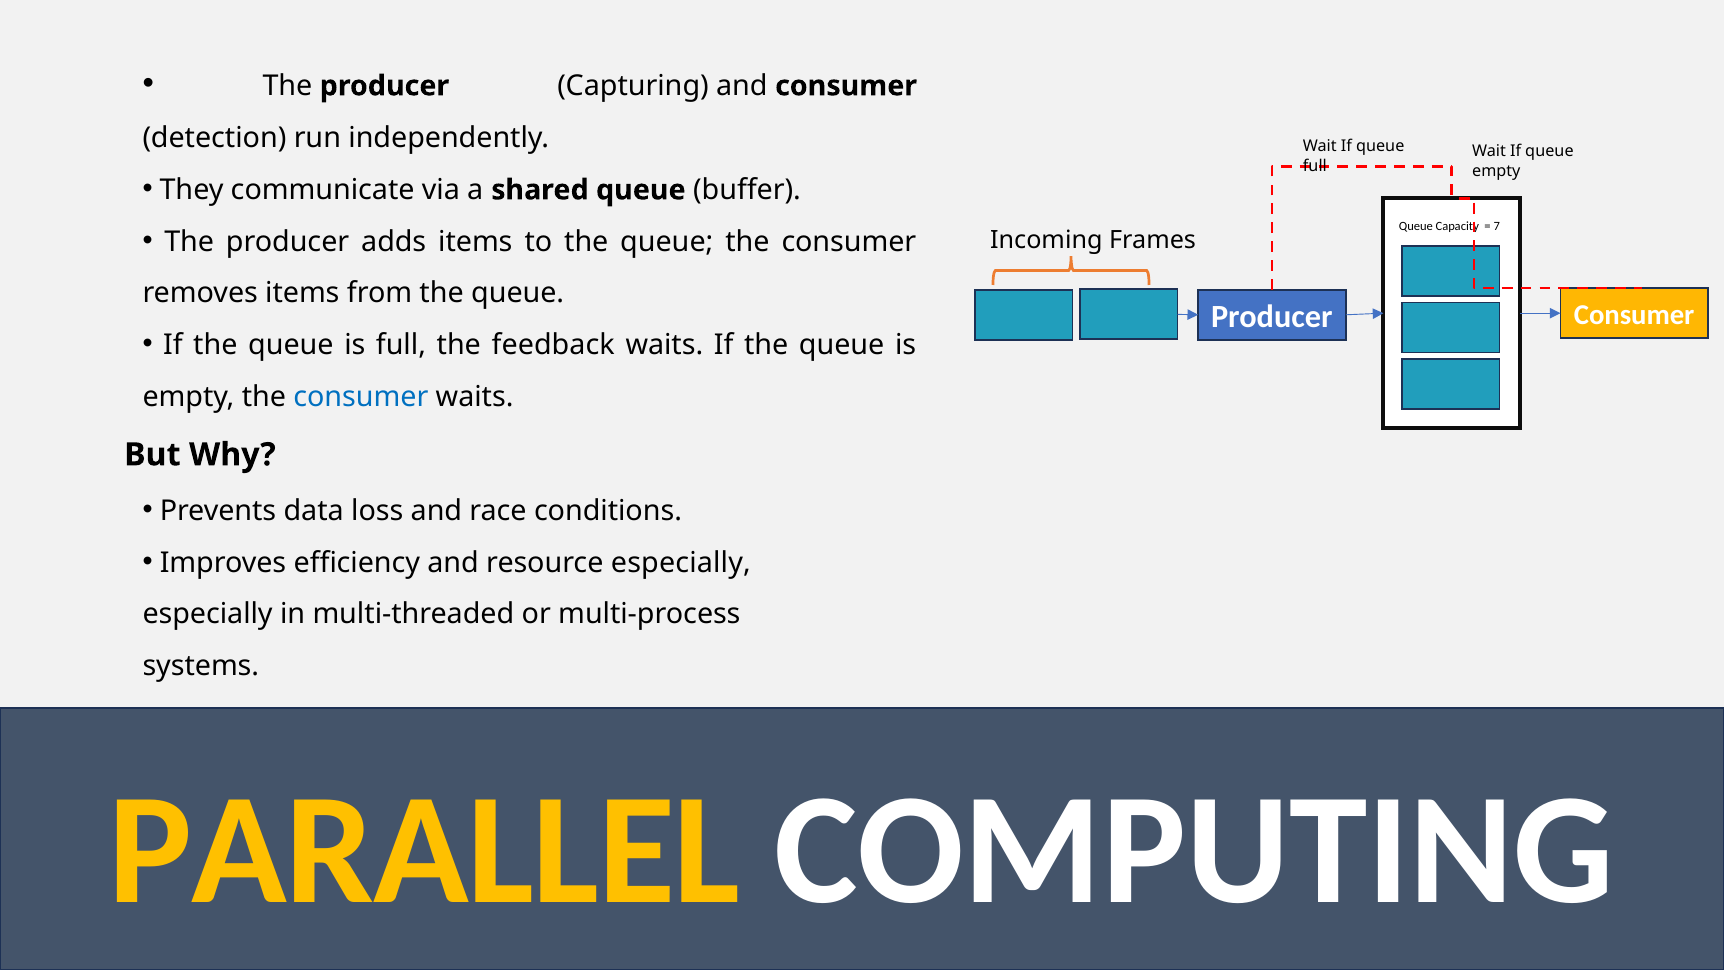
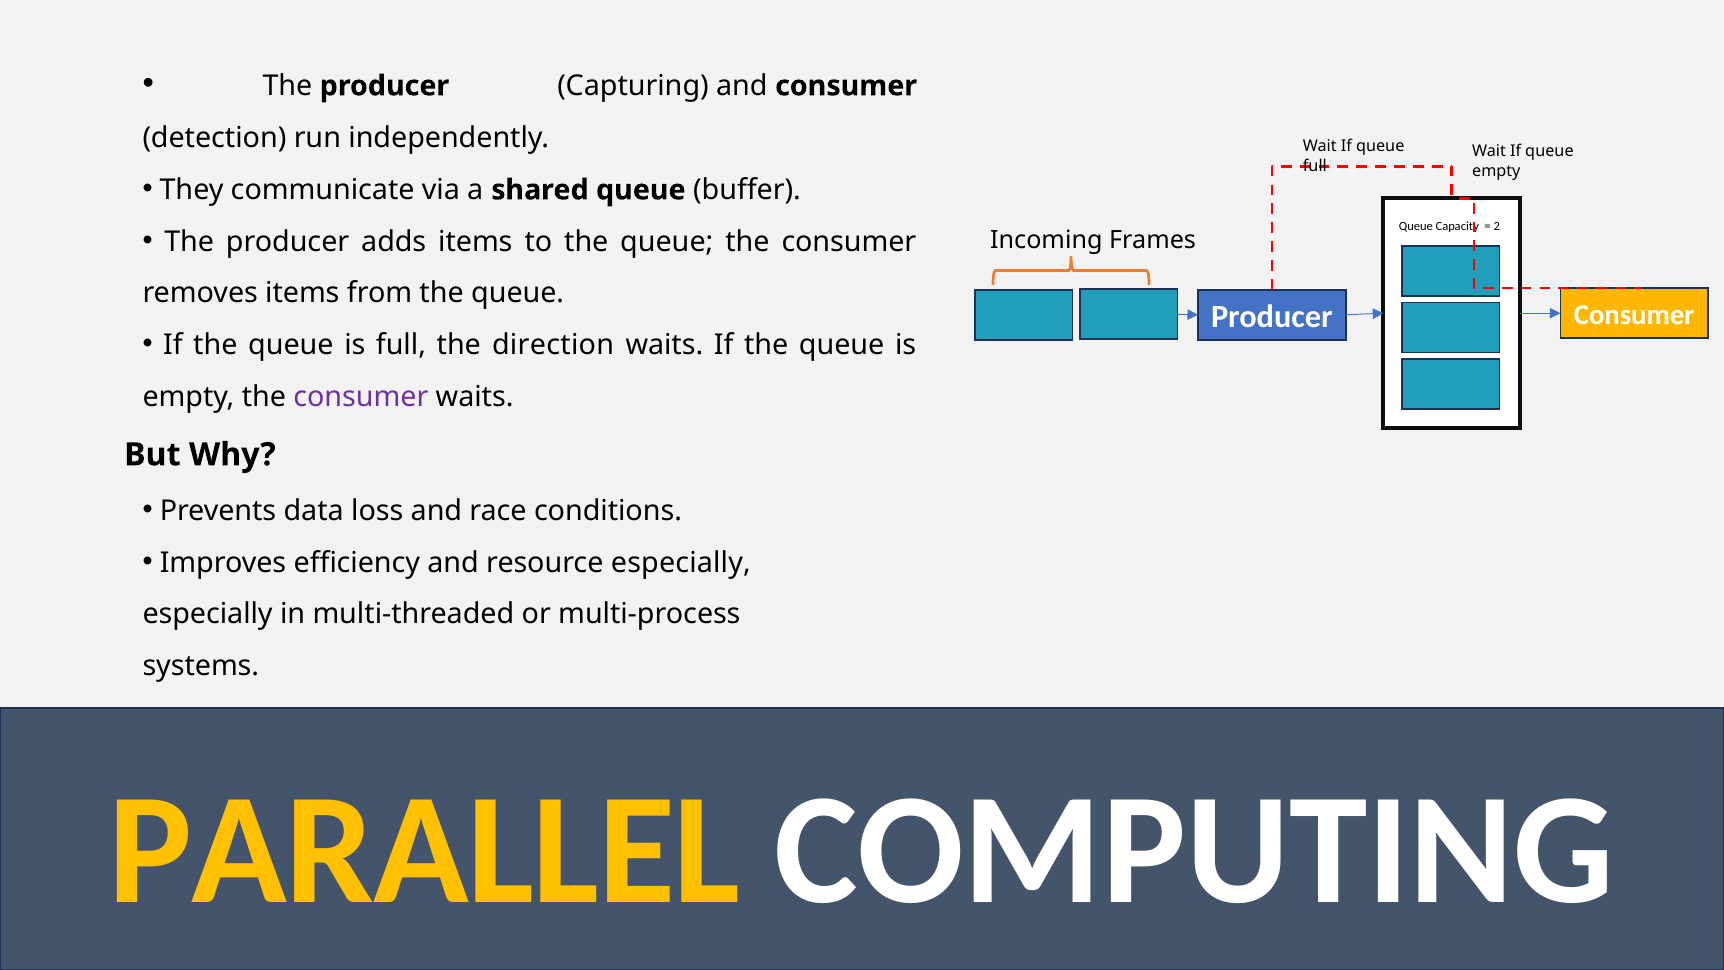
7: 7 -> 2 (1497, 226)
feedback: feedback -> direction (553, 345)
consumer colour: blue -> purple (361, 397)
